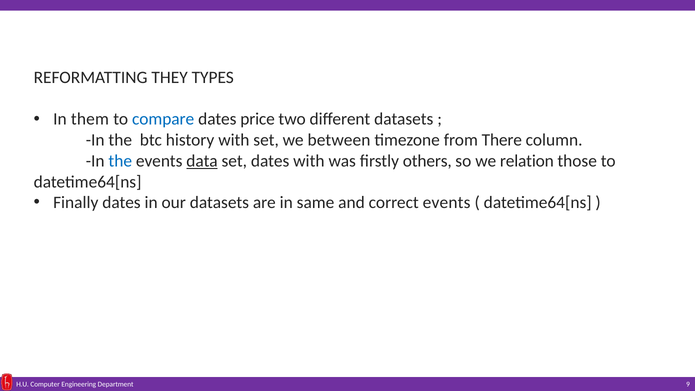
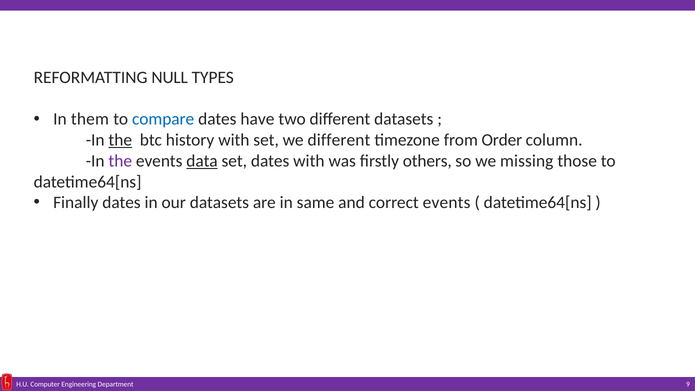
THEY: THEY -> NULL (170, 78)
price: price -> have (257, 119)
the underline: none -> present (120, 140)
we between: between -> different (339, 140)
There: There -> Order (502, 140)
the colour: blue -> purple (120, 161)
relation: relation -> missing (527, 161)
